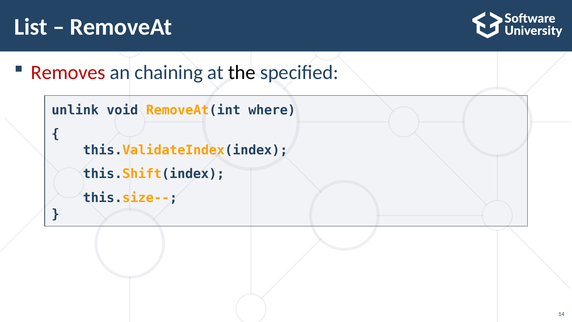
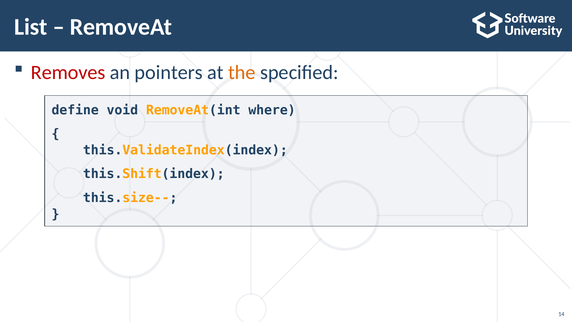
chaining: chaining -> pointers (169, 73)
the colour: black -> orange (242, 73)
unlink: unlink -> define (75, 110)
